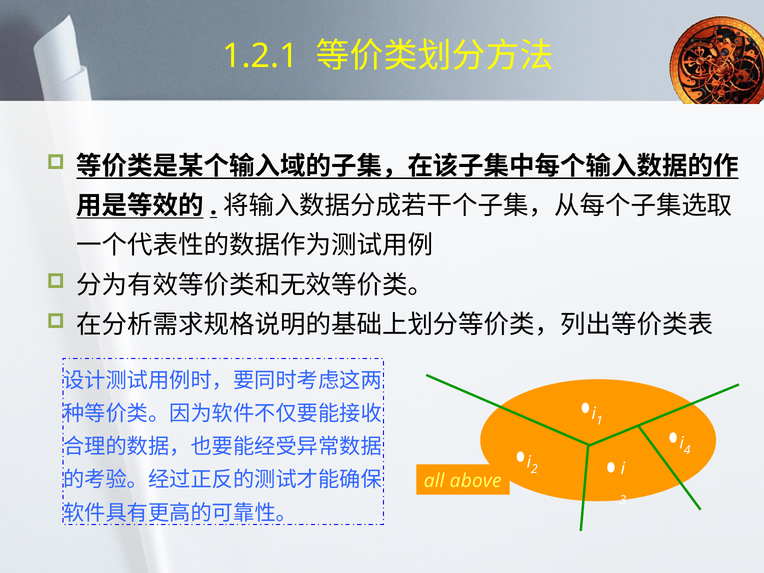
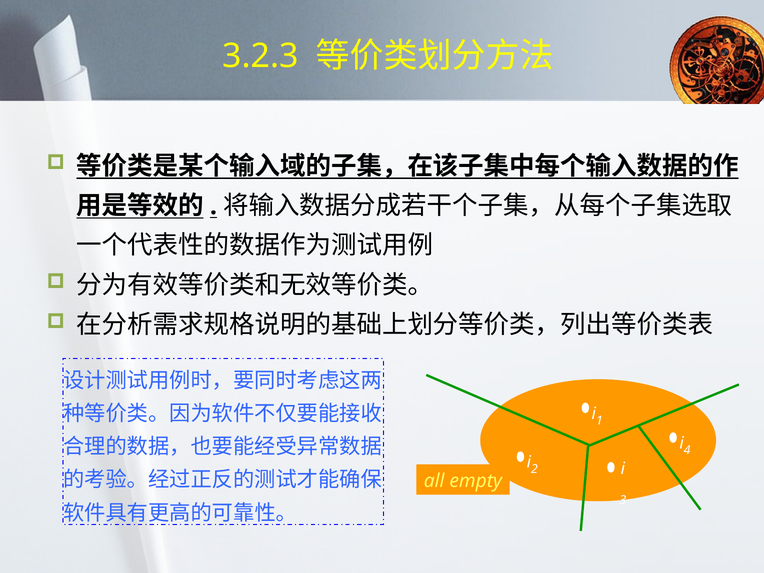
1.2.1: 1.2.1 -> 3.2.3 (261, 56)
above: above -> empty (476, 481)
